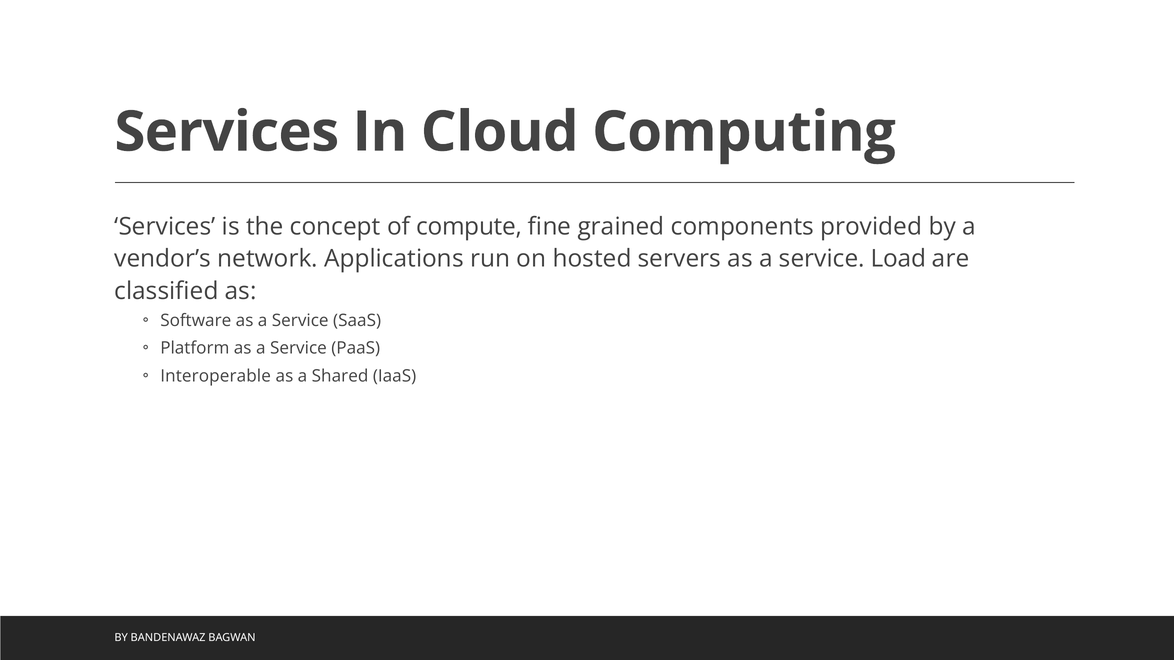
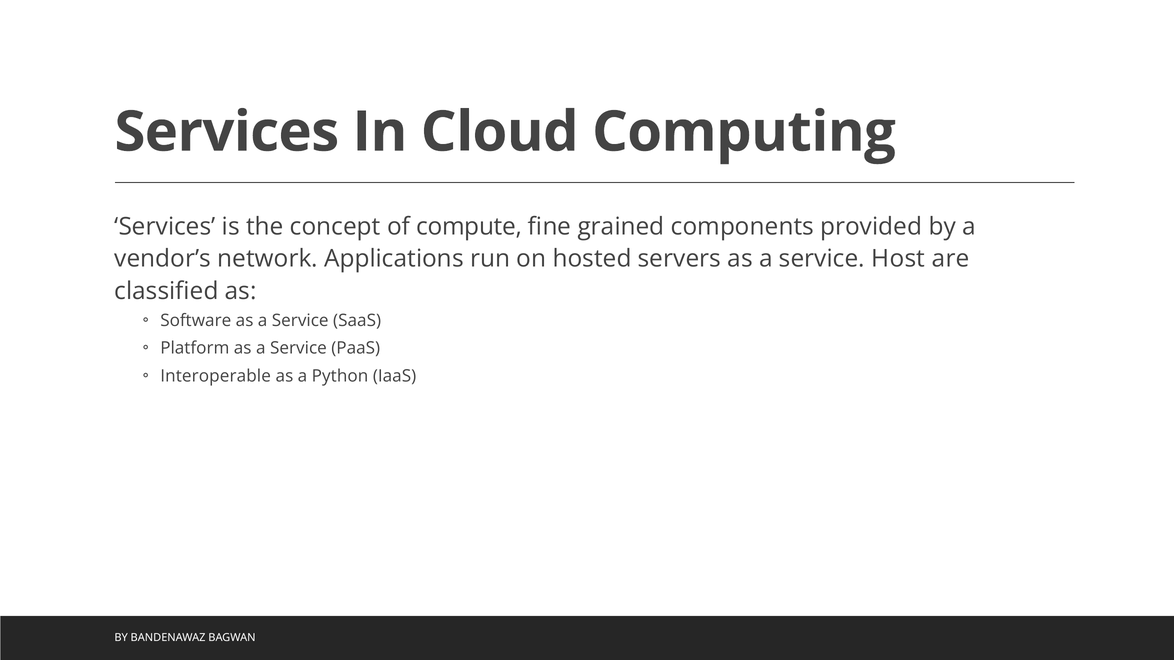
Load: Load -> Host (898, 259)
Shared: Shared -> Python (340, 376)
